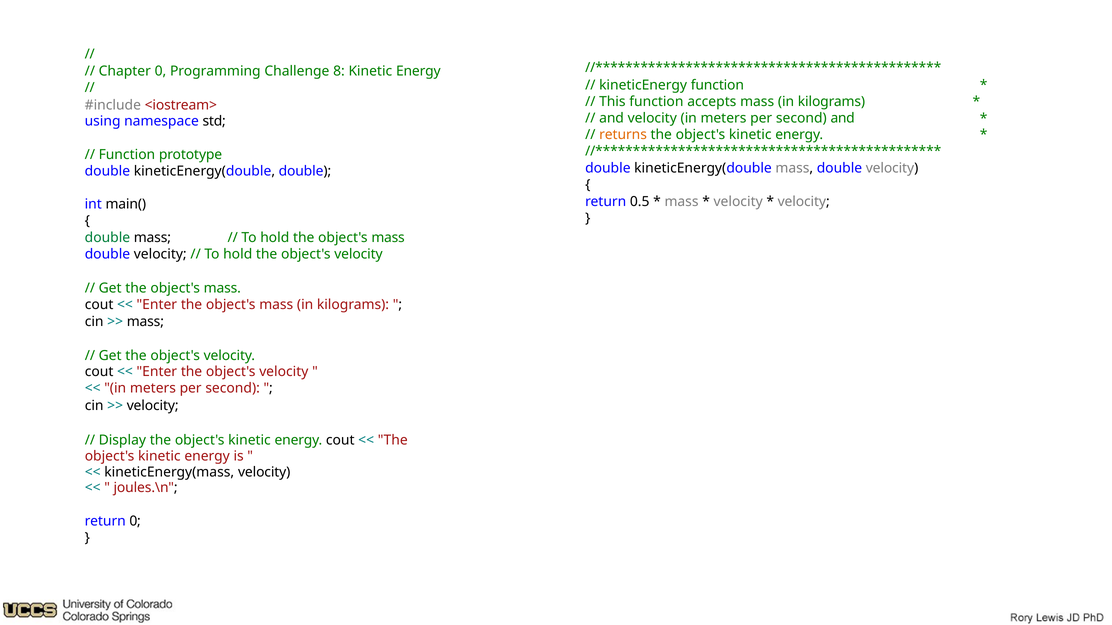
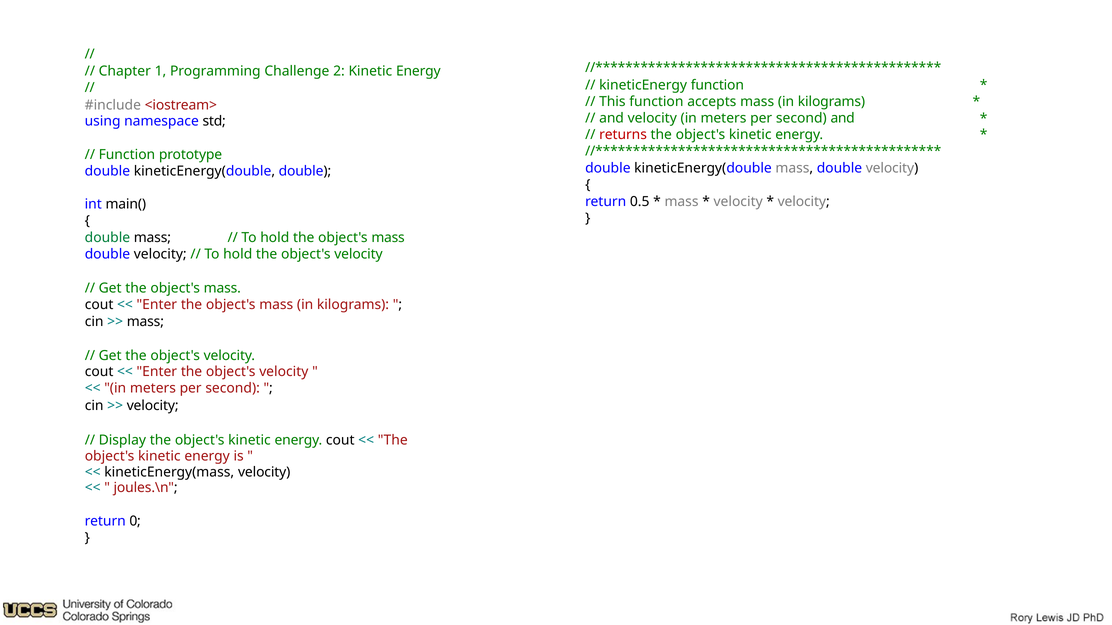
Chapter 0: 0 -> 1 (160, 71)
8: 8 -> 2 (339, 71)
returns colour: orange -> red (623, 135)
